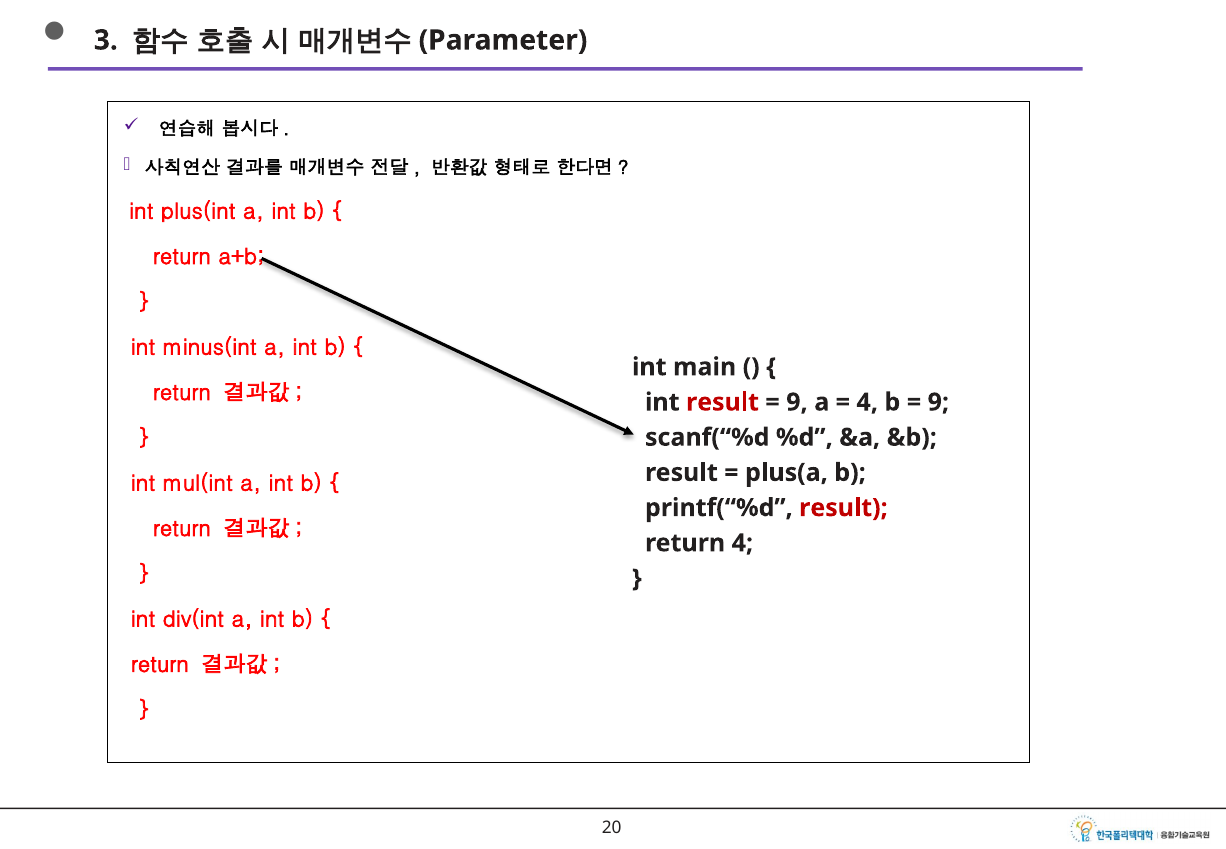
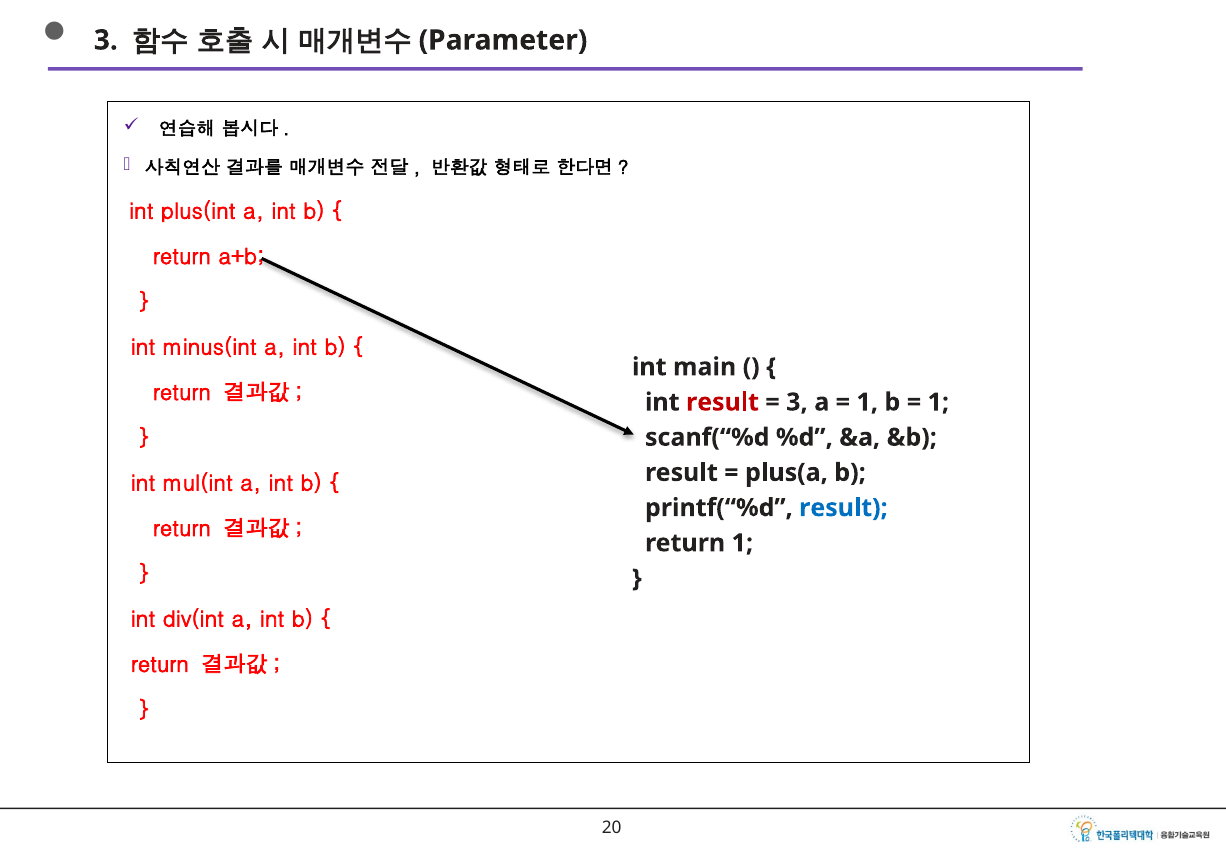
9: 9 -> 3 (797, 402)
4: 4 -> 1 (867, 402)
9: 9 -> 1 (938, 402)
result colour: red -> blue (843, 508)
return 4: 4 -> 1 (742, 543)
